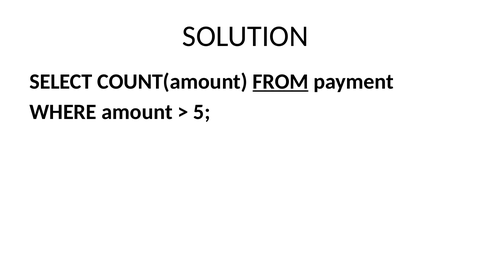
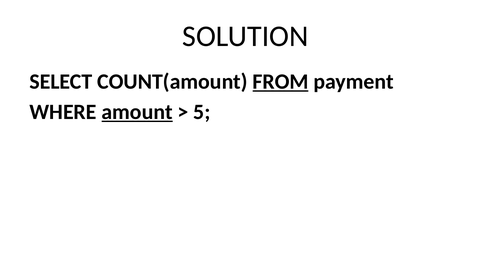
amount underline: none -> present (137, 112)
